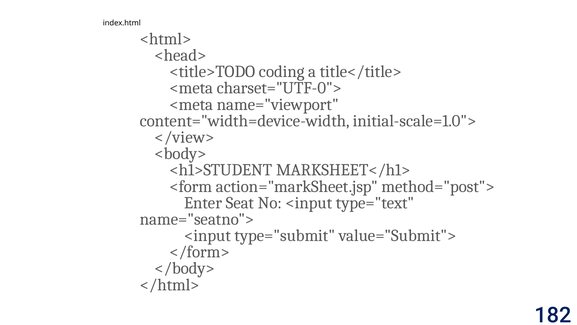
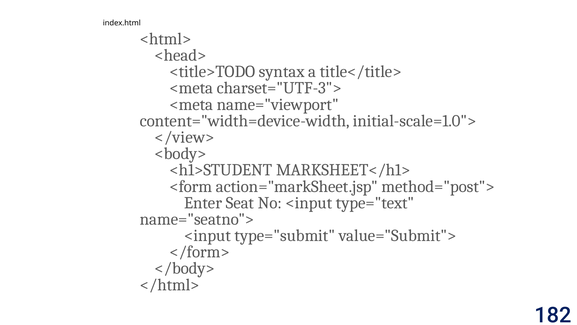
coding: coding -> syntax (282, 72)
charset="UTF-0">: charset="UTF-0"> -> charset="UTF-3"> (279, 88)
